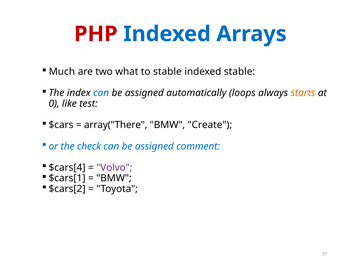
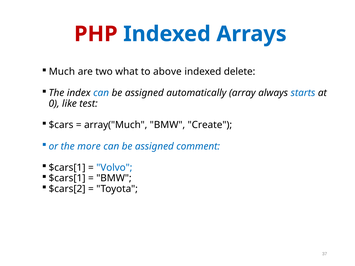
to stable: stable -> above (167, 72)
indexed stable: stable -> delete (240, 72)
loops: loops -> array (242, 93)
starts colour: orange -> blue (303, 93)
array("There: array("There -> array("Much (116, 125)
check: check -> more (89, 146)
$cars[4: $cars[4 -> $cars[1 (67, 168)
Volvo colour: purple -> blue (114, 168)
